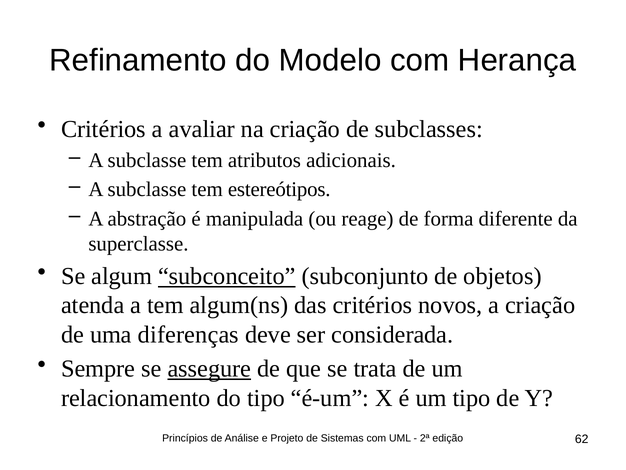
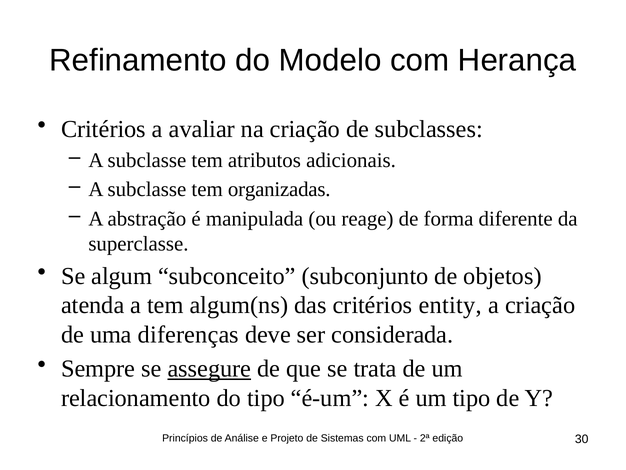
estereótipos: estereótipos -> organizadas (279, 189)
subconceito underline: present -> none (227, 276)
novos: novos -> entity (450, 305)
62: 62 -> 30 (582, 439)
